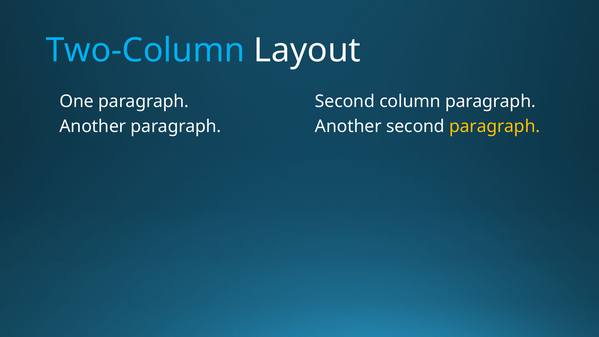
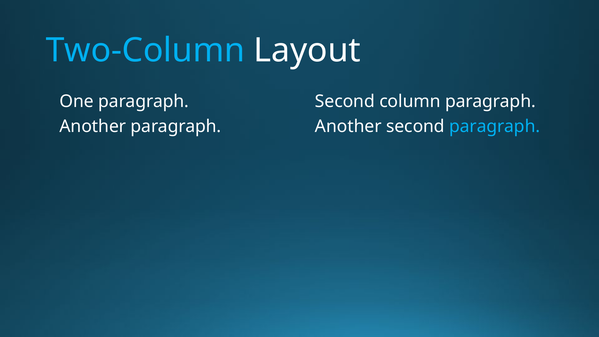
paragraph colour: yellow -> light blue (495, 126)
